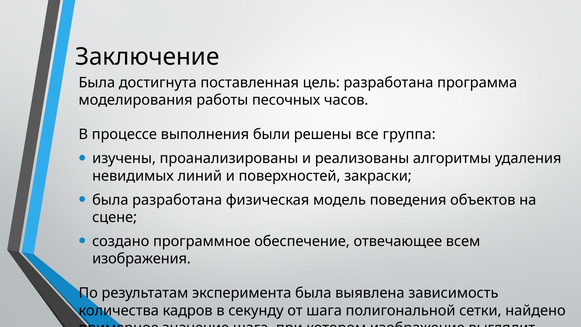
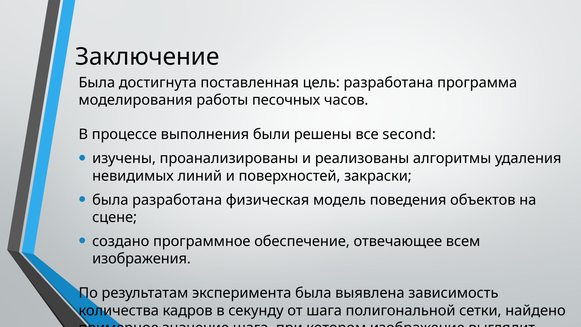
группа: группа -> second (409, 134)
